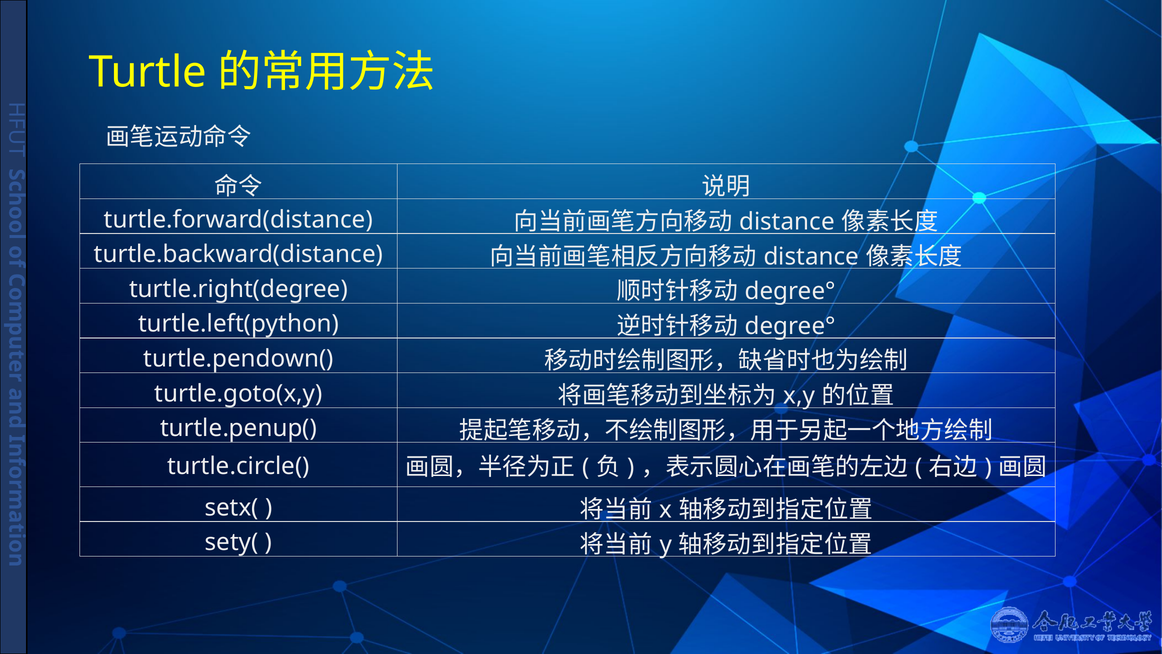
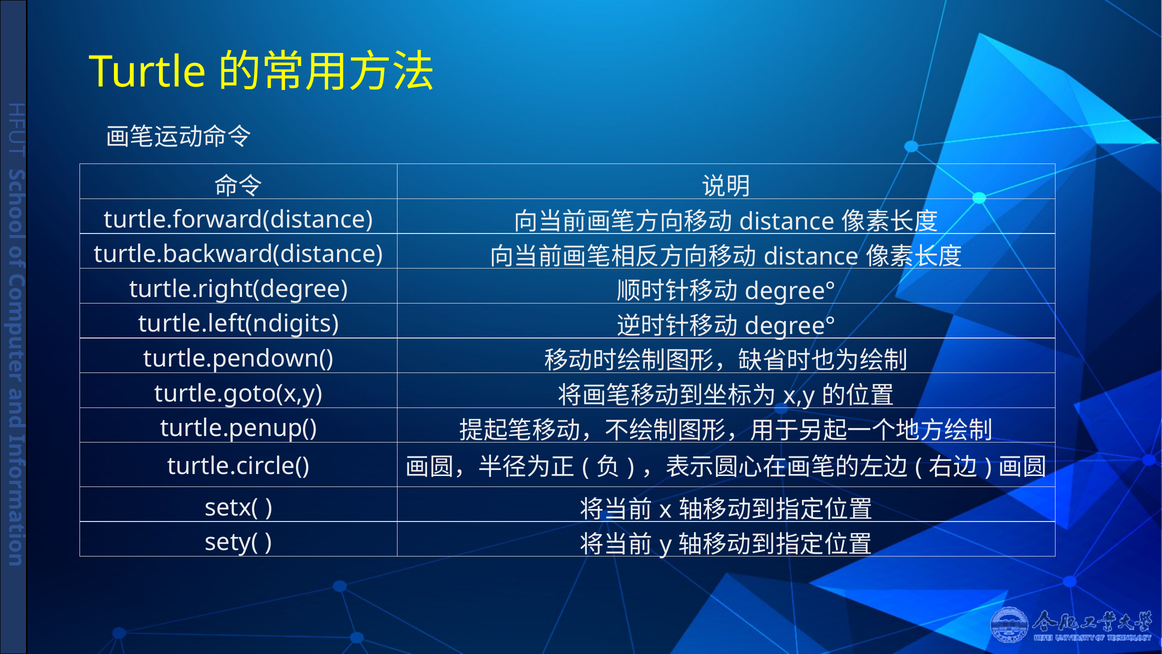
turtle.left(python: turtle.left(python -> turtle.left(ndigits (238, 324)
